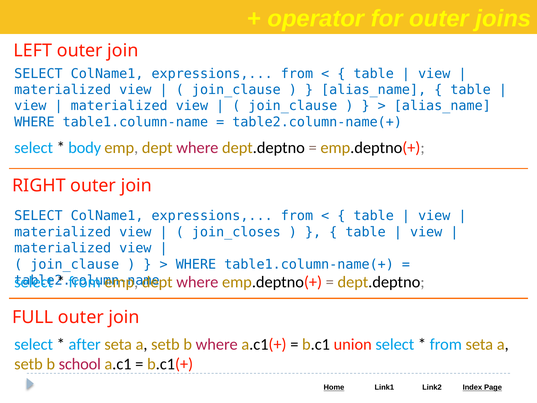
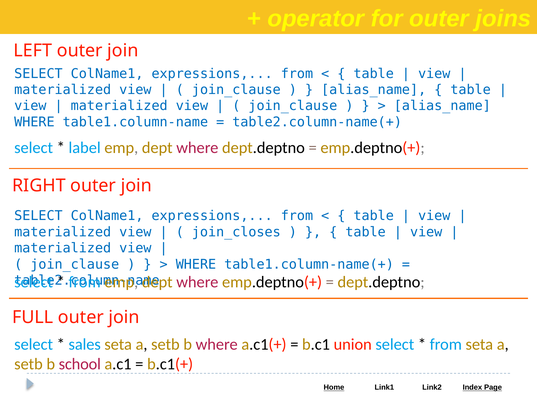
body: body -> label (85, 148)
after: after -> sales (85, 344)
